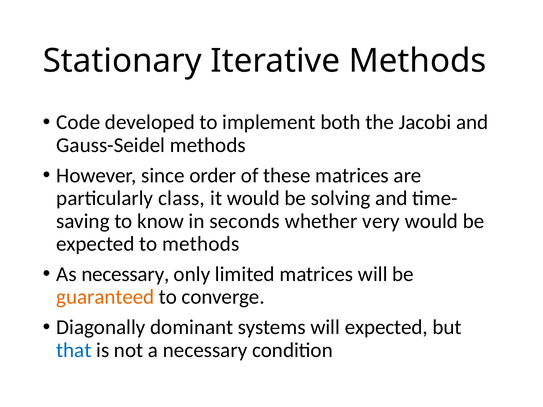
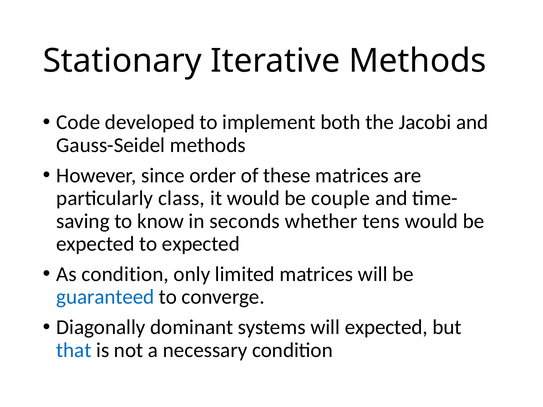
solving: solving -> couple (341, 198)
very: very -> tens (381, 221)
to methods: methods -> expected (201, 244)
As necessary: necessary -> condition (125, 274)
guaranteed colour: orange -> blue (105, 297)
